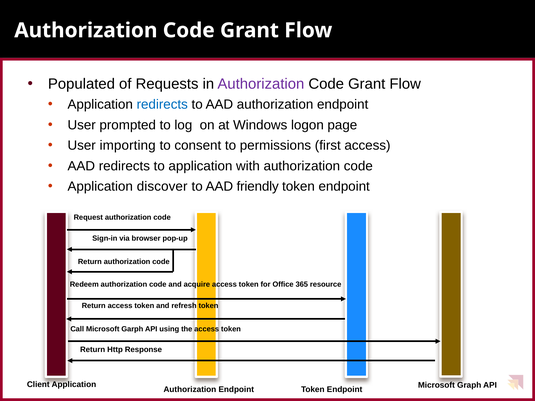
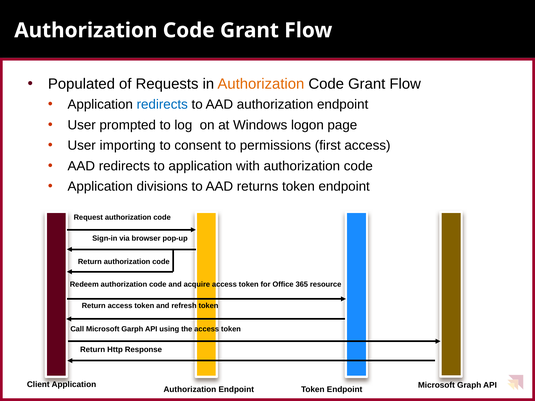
Authorization colour: purple -> orange (261, 84)
discover: discover -> divisions (162, 187)
friendly: friendly -> returns (258, 187)
